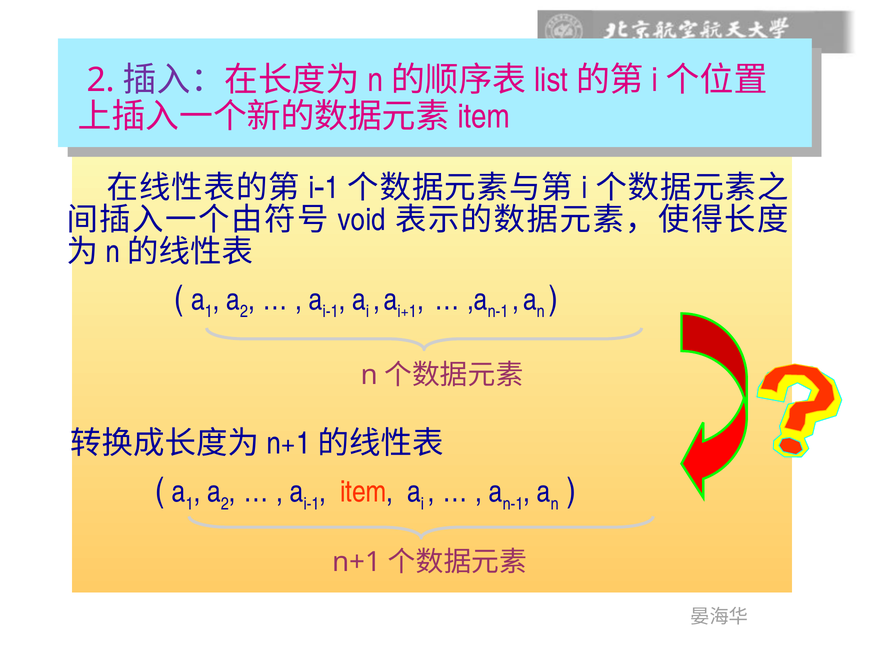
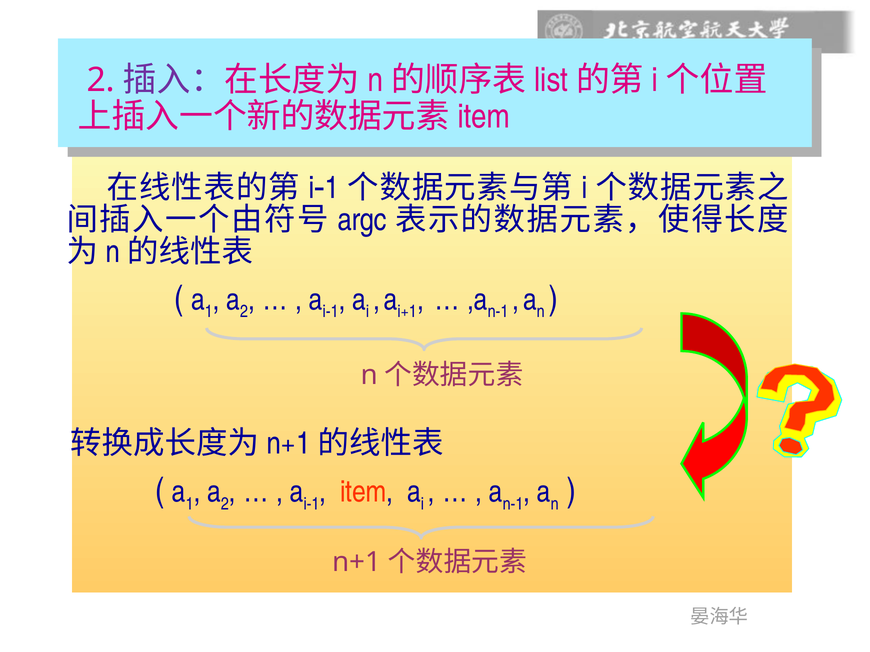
void: void -> argc (362, 220)
